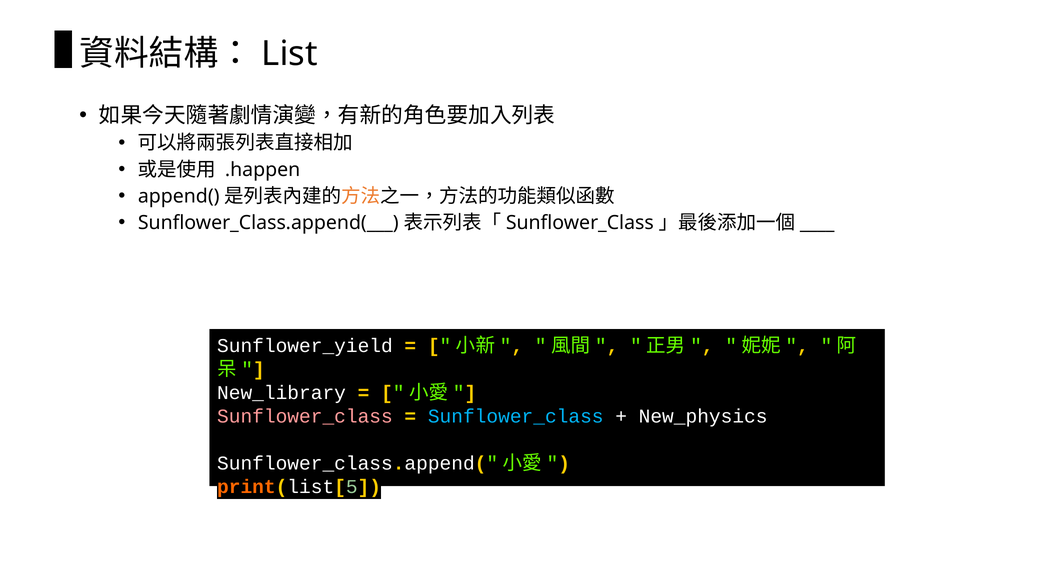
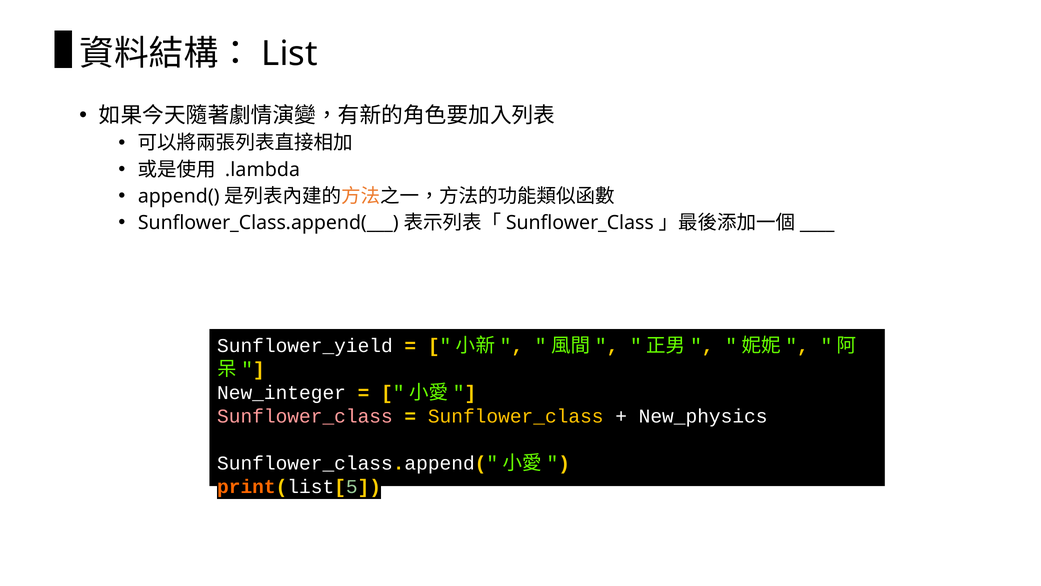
.happen: .happen -> .lambda (263, 169)
New_library: New_library -> New_integer (282, 393)
Sunflower_class colour: light blue -> yellow (516, 416)
